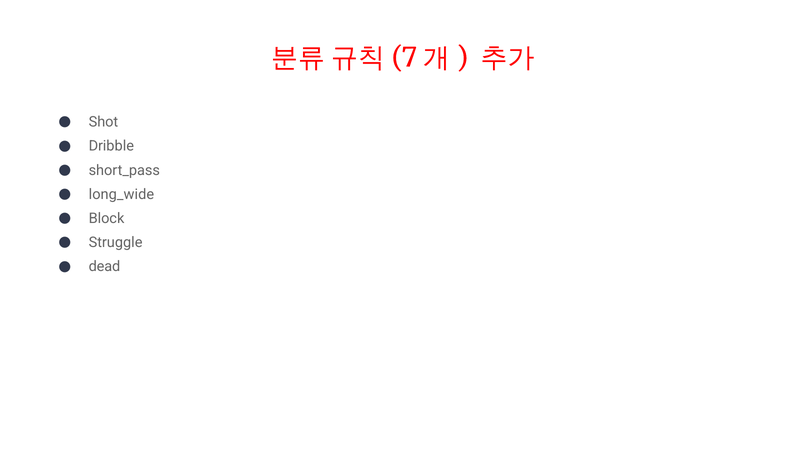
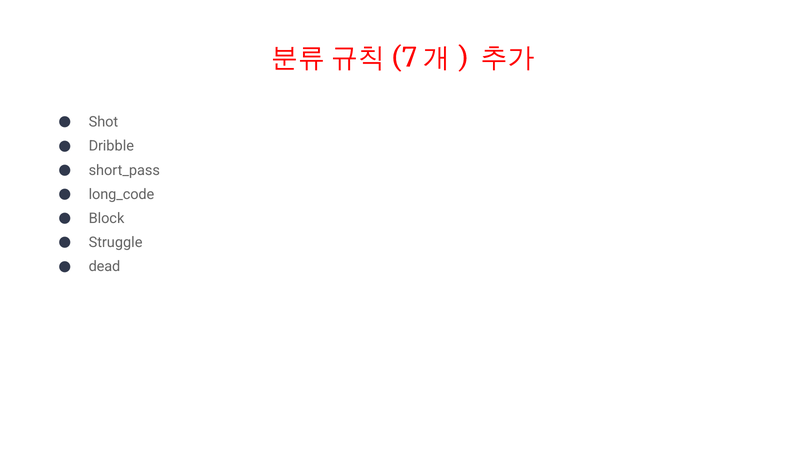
long_wide: long_wide -> long_code (121, 195)
